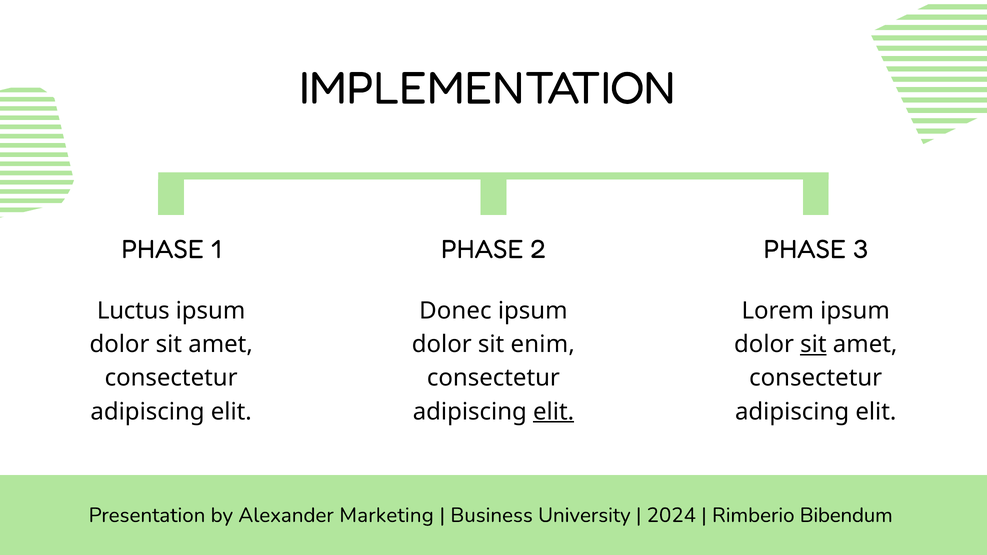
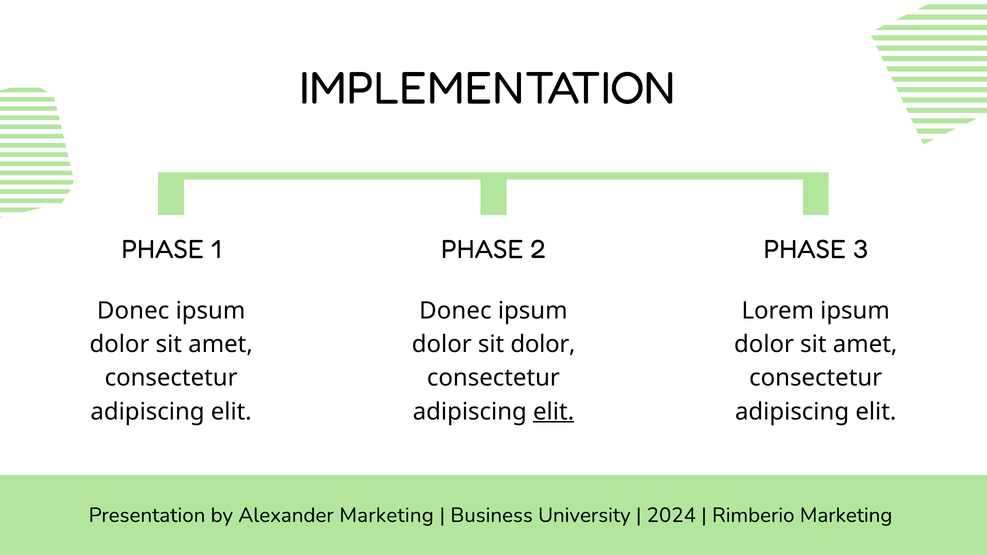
Luctus: Luctus -> Donec (133, 311)
sit enim: enim -> dolor (543, 345)
sit underline: present -> none (813, 345)
Rimberio Bibendum: Bibendum -> Marketing (846, 515)
